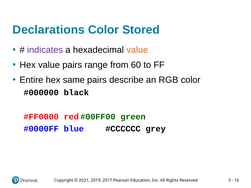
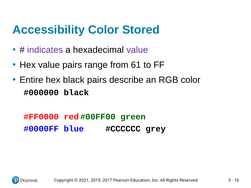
Declarations: Declarations -> Accessibility (49, 30)
value colour: orange -> purple (137, 50)
60: 60 -> 61 (136, 65)
hex same: same -> black (74, 80)
